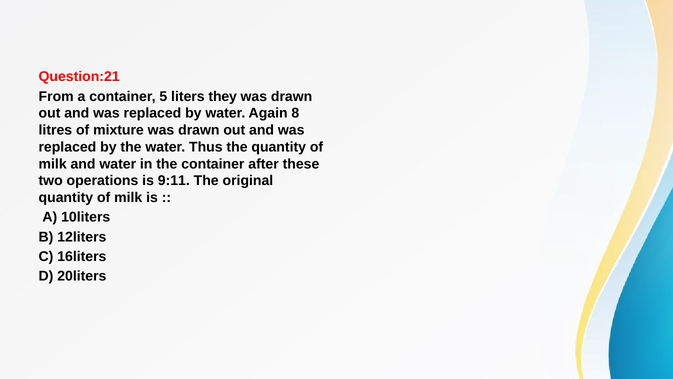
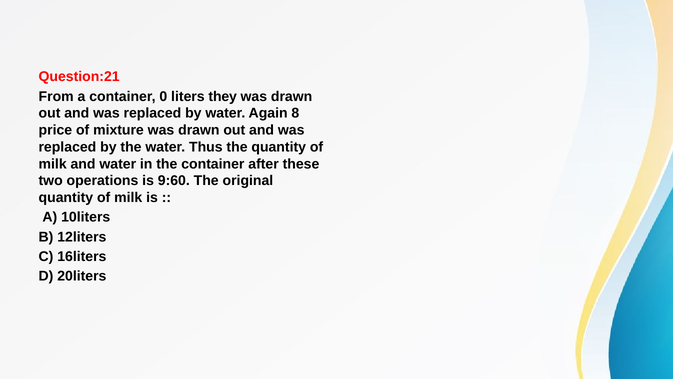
5: 5 -> 0 (163, 96)
litres: litres -> price (55, 130)
9:11: 9:11 -> 9:60 (174, 181)
